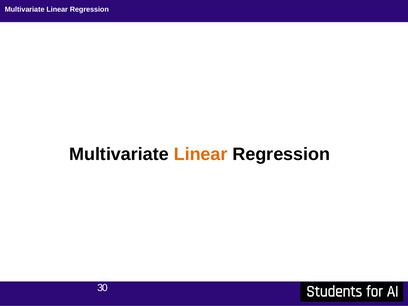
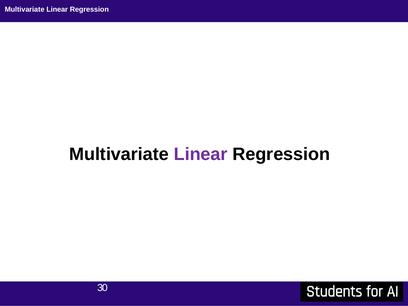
Linear colour: orange -> purple (201, 154)
